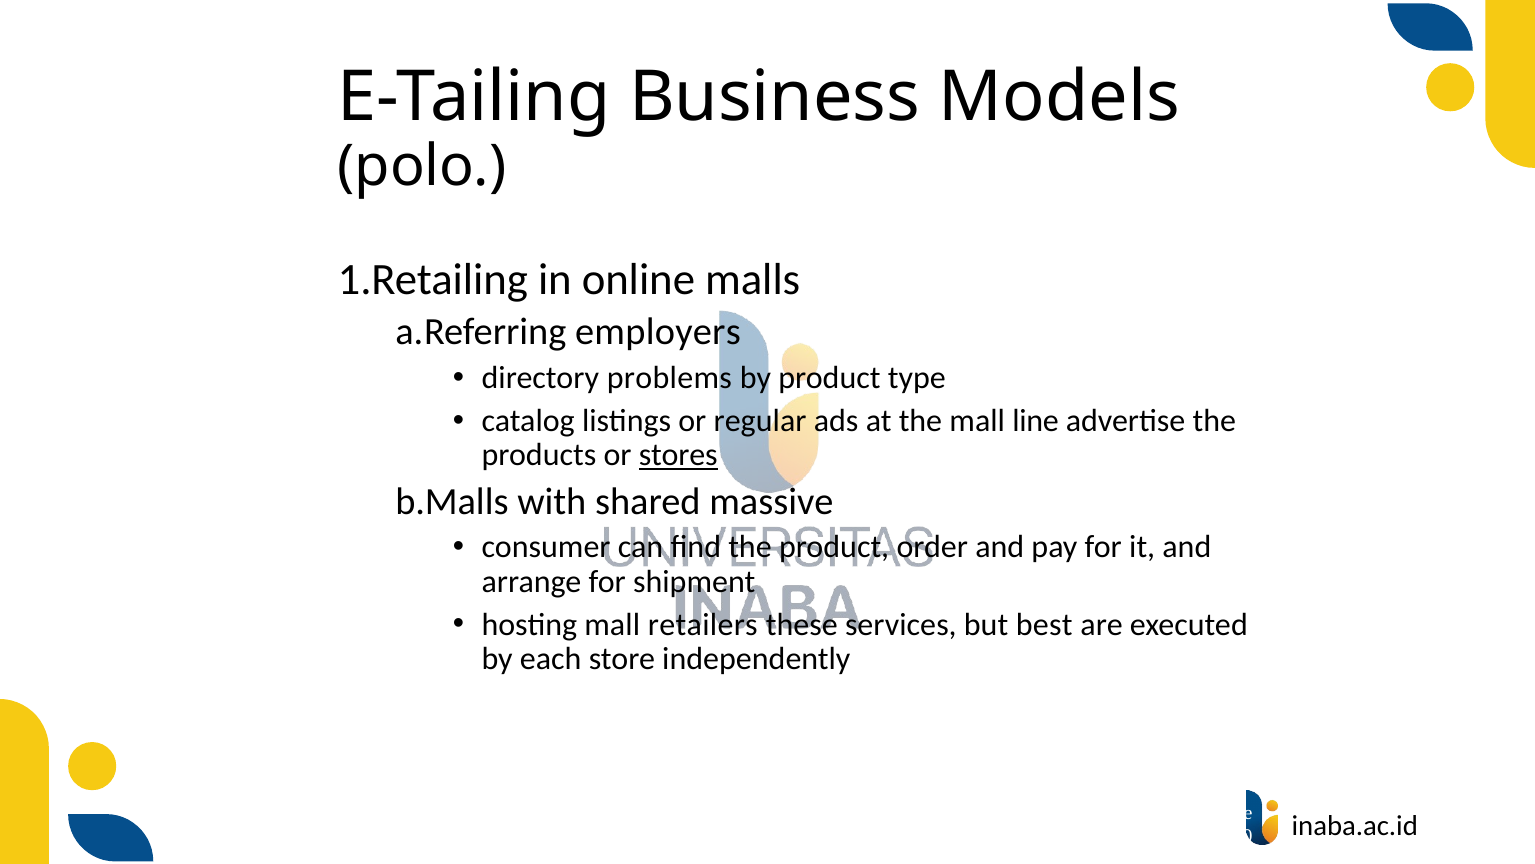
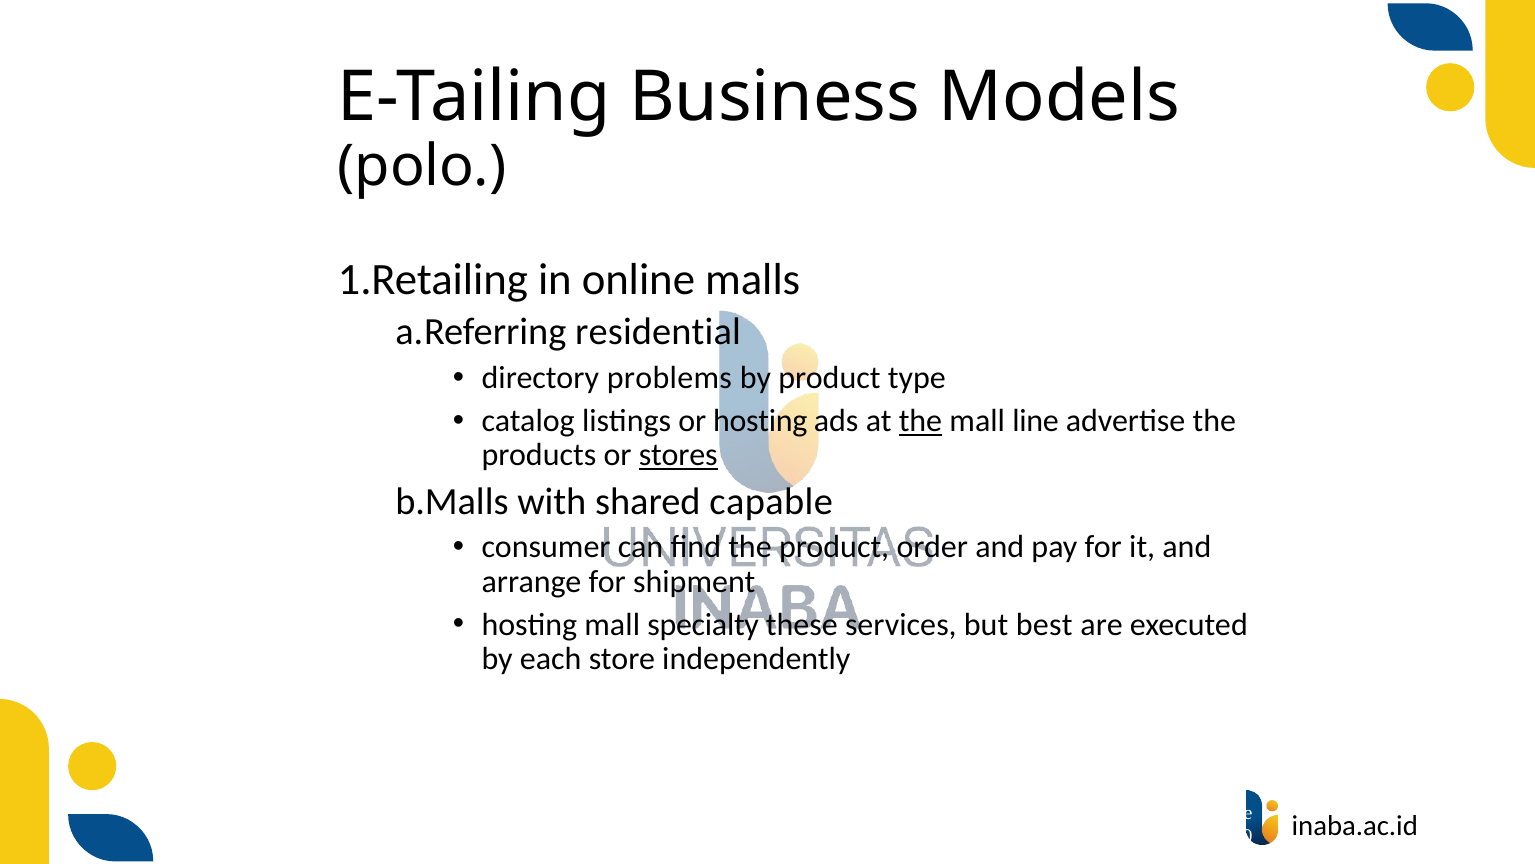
employers: employers -> residential (658, 332)
or regular: regular -> hosting (760, 421)
the underline: none -> present (920, 421)
massive: massive -> capable (771, 501)
retailers: retailers -> specialty (703, 624)
